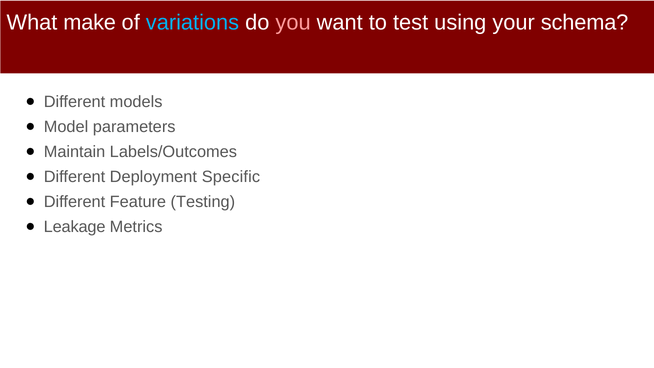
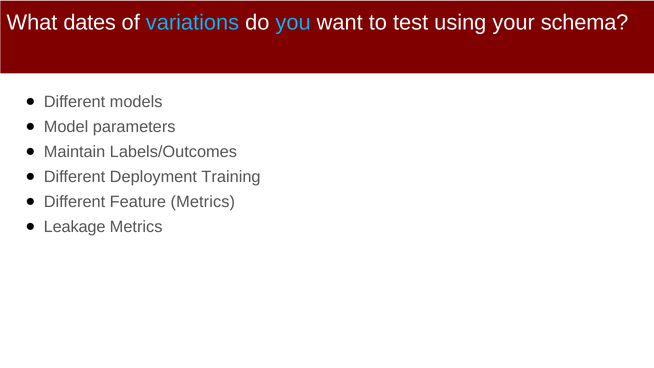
make: make -> dates (90, 22)
you colour: pink -> light blue (293, 22)
Specific: Specific -> Training (231, 177)
Feature Testing: Testing -> Metrics (203, 202)
